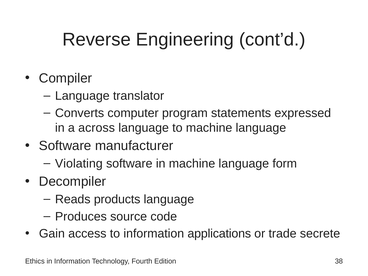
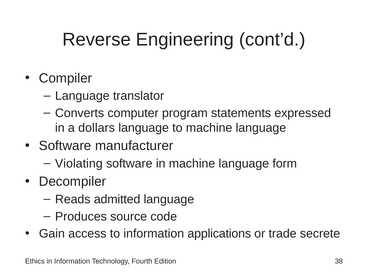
across: across -> dollars (97, 128)
products: products -> admitted (117, 199)
